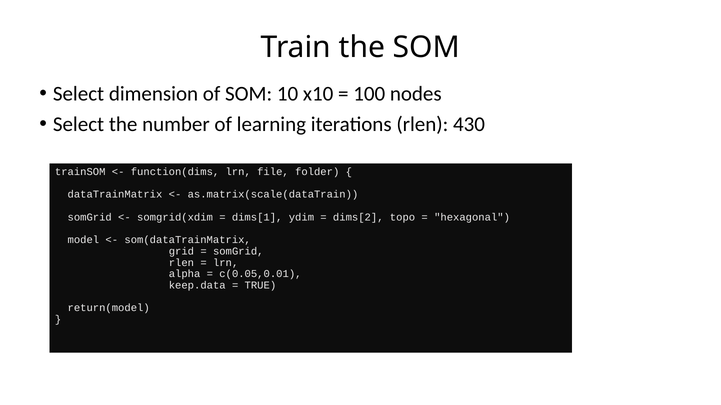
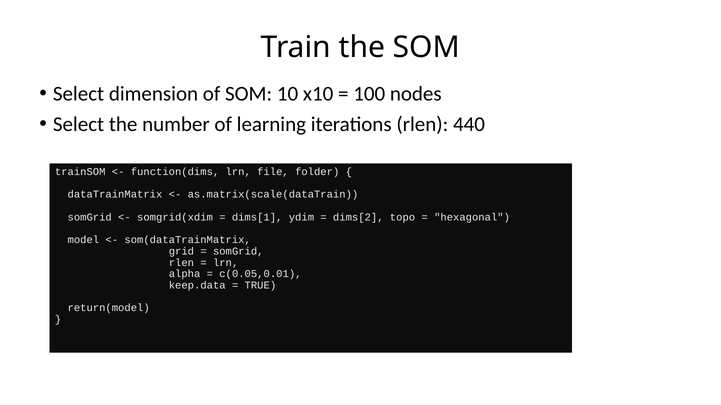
430: 430 -> 440 (469, 125)
